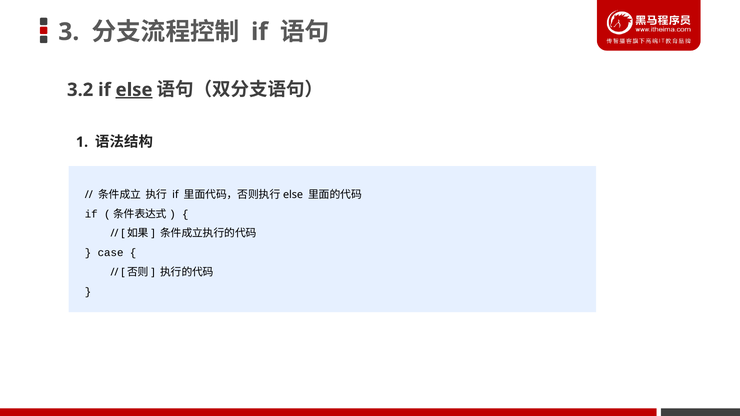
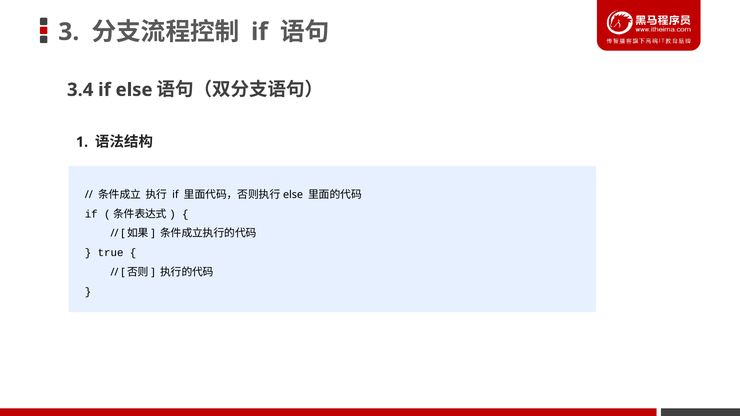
3.2: 3.2 -> 3.4 (80, 90)
else underline: present -> none (134, 90)
case: case -> true (111, 253)
